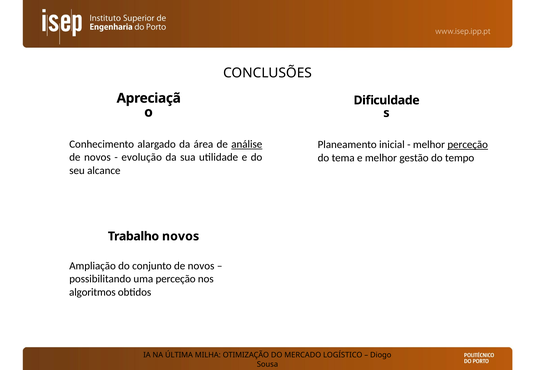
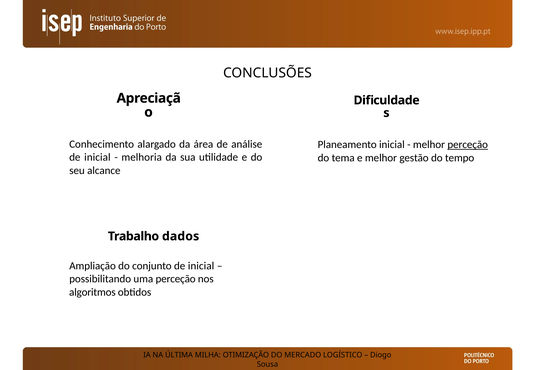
análise underline: present -> none (247, 144)
novos: novos -> inicial (97, 157)
evolução: evolução -> melhoria (142, 157)
Trabalho novos: novos -> dados (181, 237)
conjunto de novos: novos -> inicial (201, 266)
